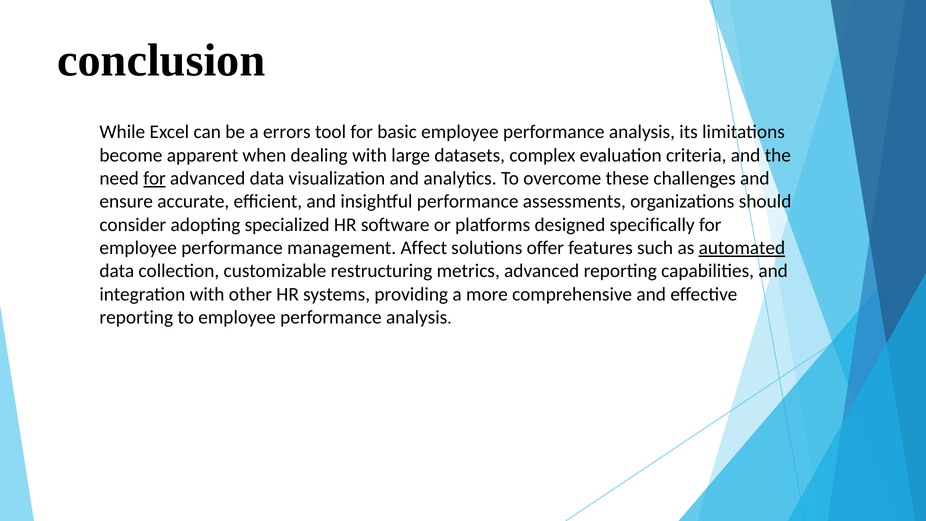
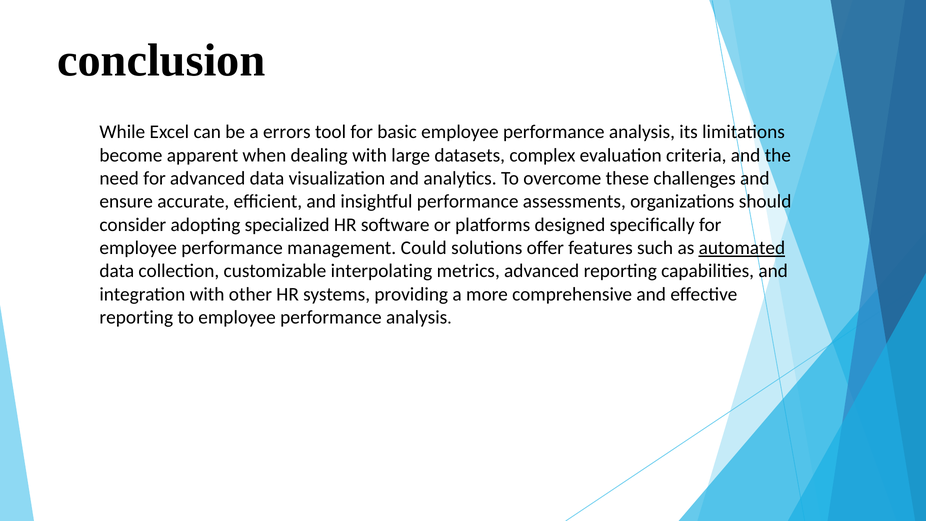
for underline: present -> none (155, 178)
Affect: Affect -> Could (424, 248)
restructuring: restructuring -> interpolating (381, 271)
